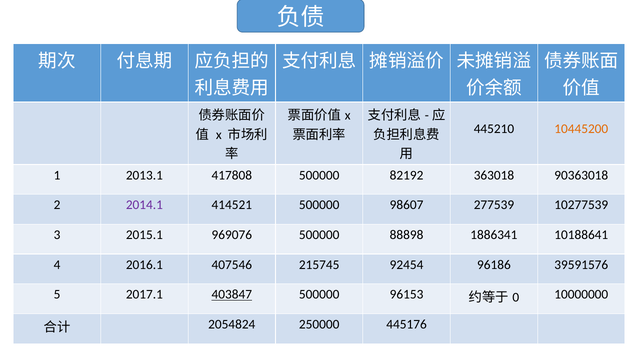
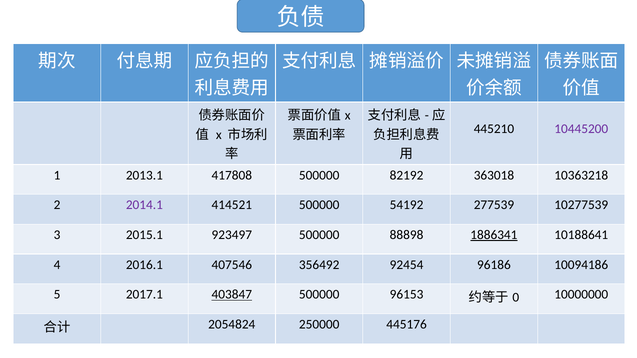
10445200 colour: orange -> purple (581, 129)
90363018: 90363018 -> 10363218 (581, 175)
98607: 98607 -> 54192 (407, 205)
969076: 969076 -> 923497 (232, 235)
1886341 underline: none -> present (494, 235)
215745: 215745 -> 356492 (319, 265)
39591576: 39591576 -> 10094186 (581, 265)
